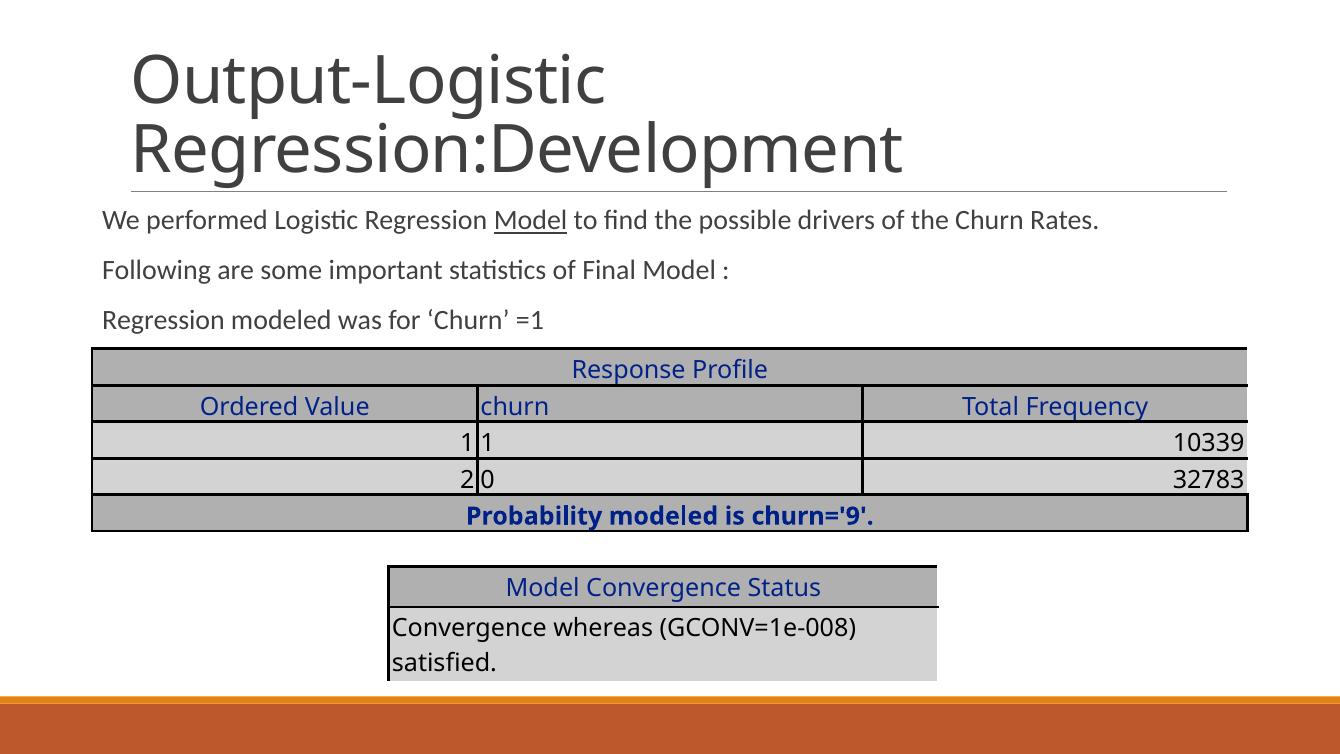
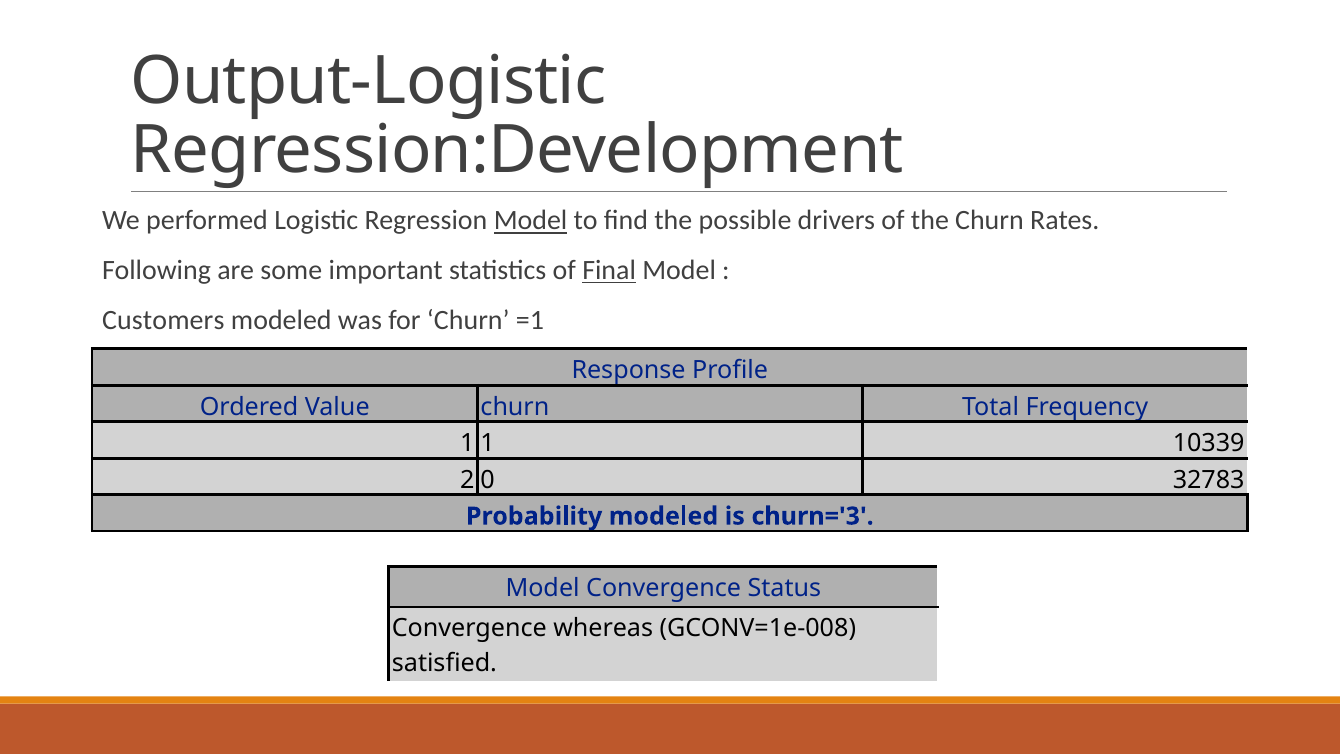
Final underline: none -> present (609, 270)
Regression: Regression -> Customers (163, 320)
churn='9: churn='9 -> churn='3 (813, 516)
